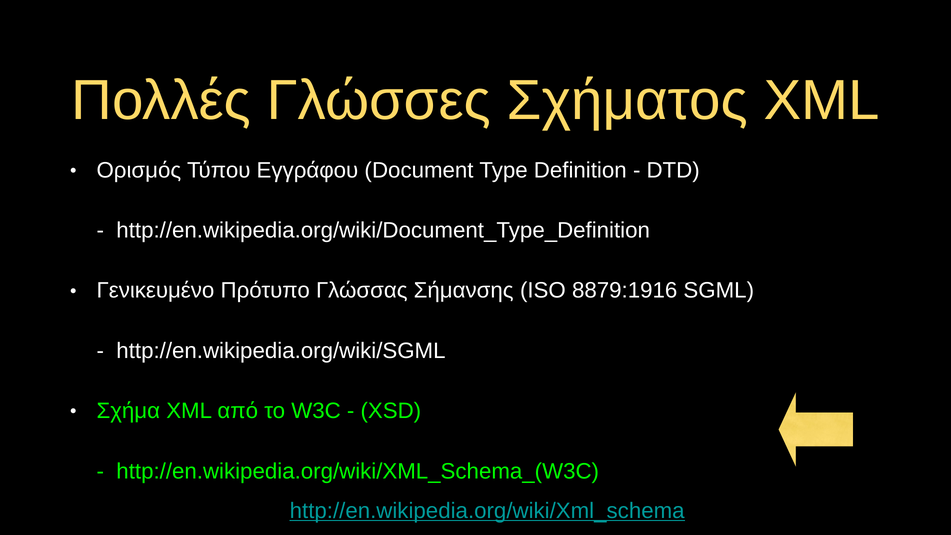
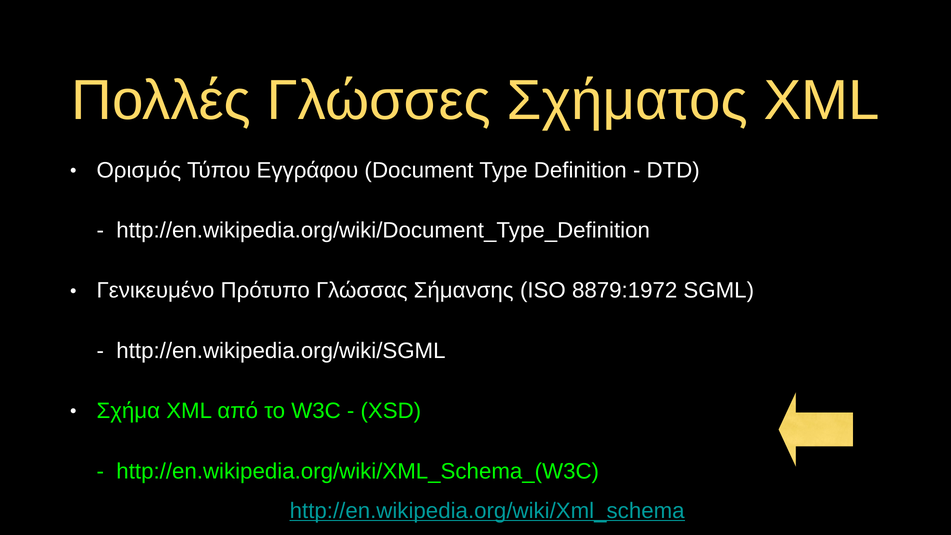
8879:1916: 8879:1916 -> 8879:1972 (625, 291)
